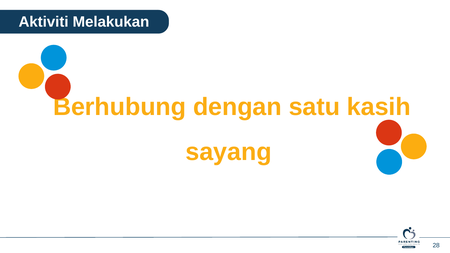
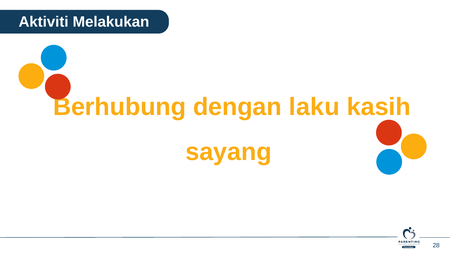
satu: satu -> laku (314, 107)
